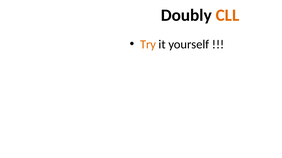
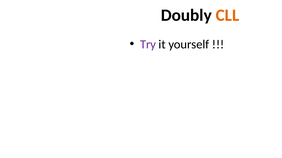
Try colour: orange -> purple (148, 44)
